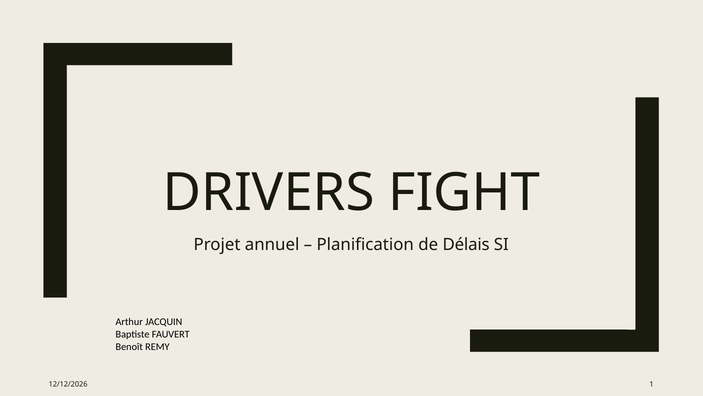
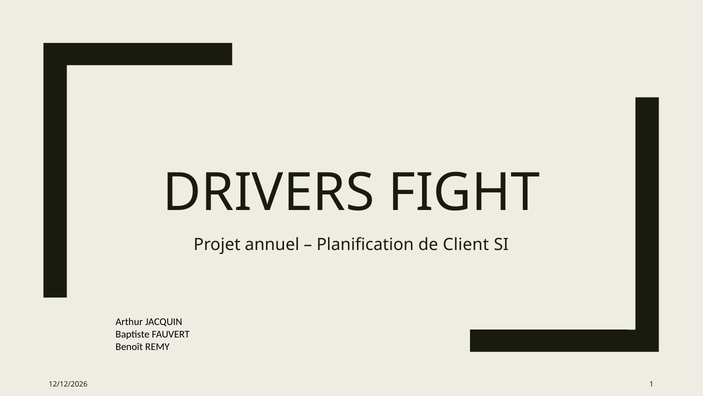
Délais: Délais -> Client (466, 244)
